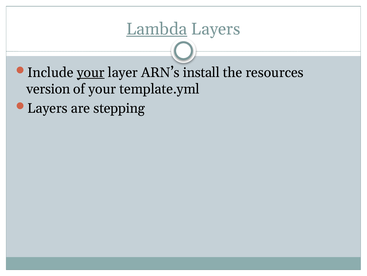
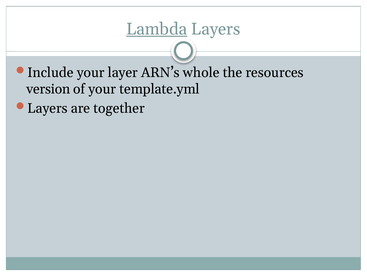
your underline: present -> none (91, 72)
install: install -> whole (201, 72)
stepping: stepping -> together (119, 108)
